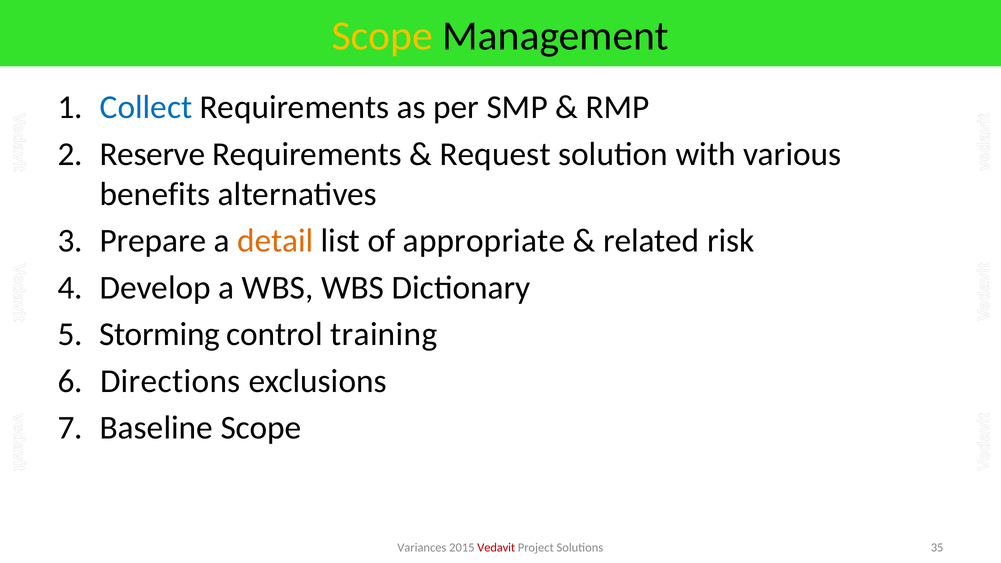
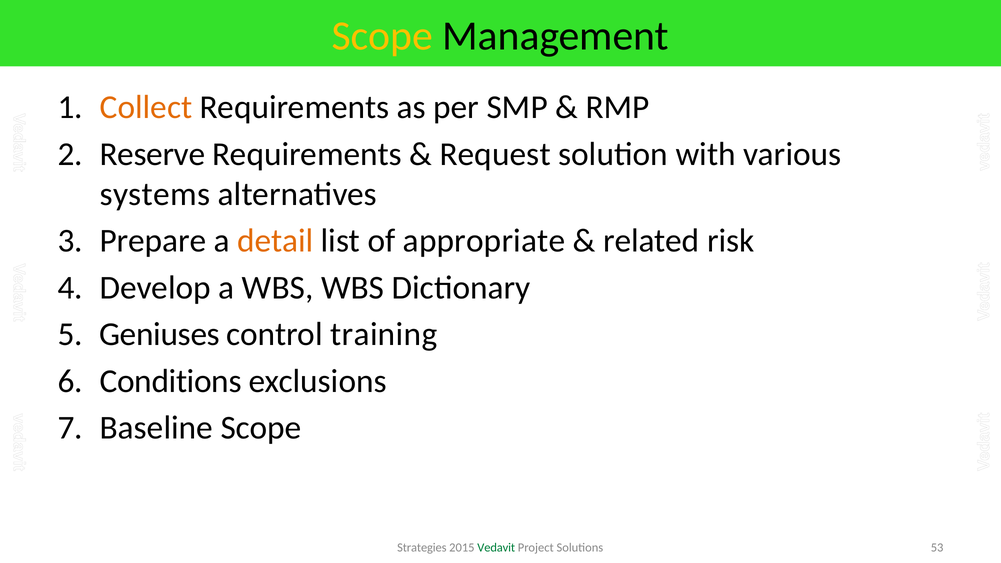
Collect colour: blue -> orange (146, 107)
benefits: benefits -> systems (155, 194)
Storming: Storming -> Geniuses (160, 334)
Directions: Directions -> Conditions (171, 381)
Variances: Variances -> Strategies (422, 548)
Vedavit colour: red -> green (496, 548)
35: 35 -> 53 (937, 548)
